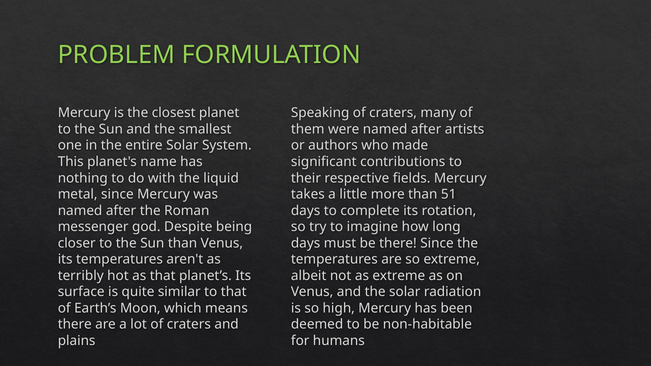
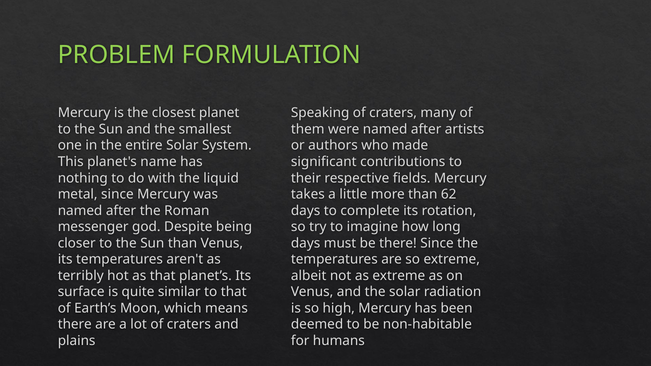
51: 51 -> 62 (449, 194)
